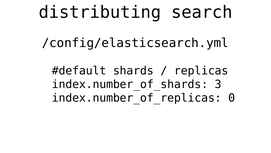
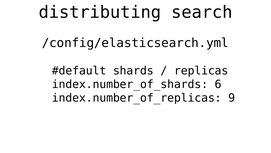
3: 3 -> 6 (218, 84)
0: 0 -> 9 (232, 98)
